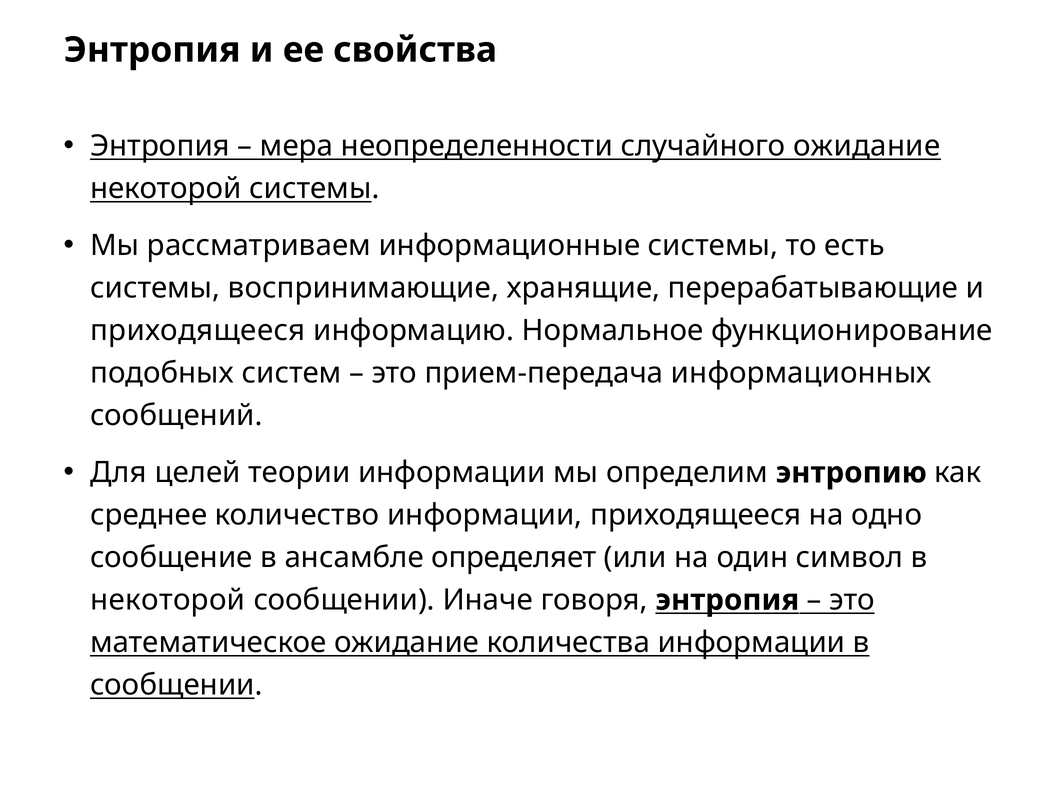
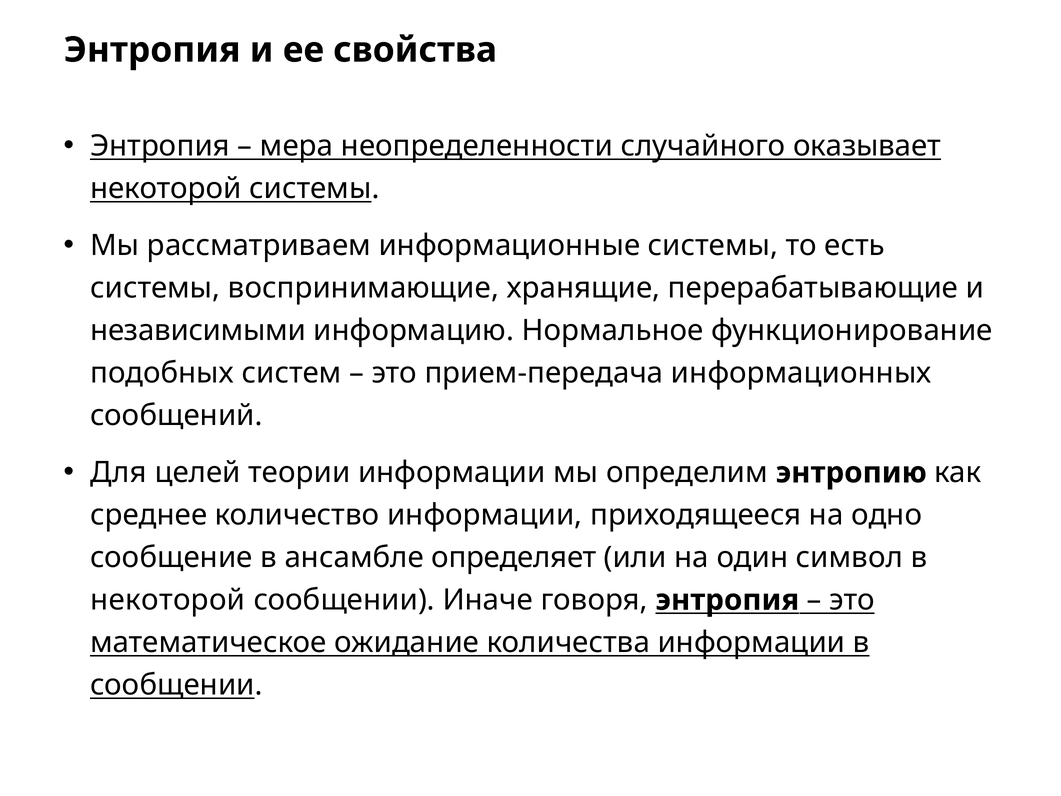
случайного ожидание: ожидание -> оказывает (867, 146)
приходящееся: приходящееся -> независимыми (198, 330)
